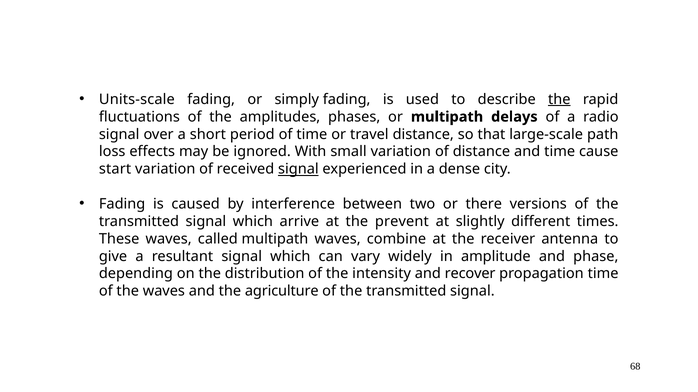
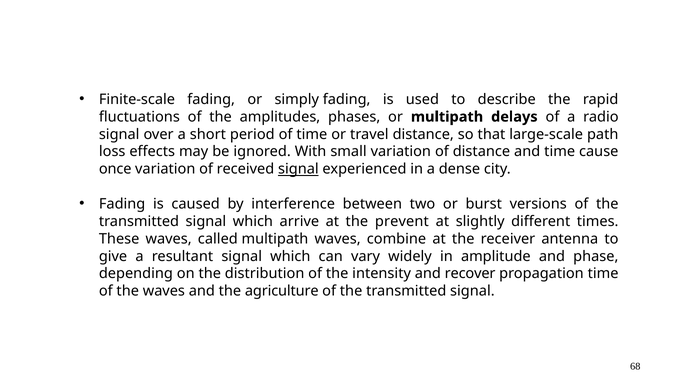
Units-scale: Units-scale -> Finite-scale (137, 100)
the underline: present -> none (559, 100)
start: start -> once (115, 169)
there: there -> burst (484, 204)
